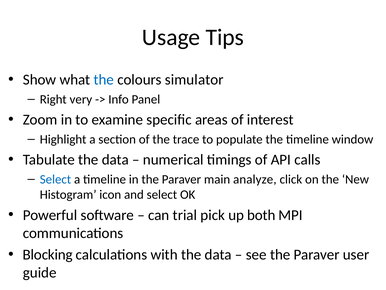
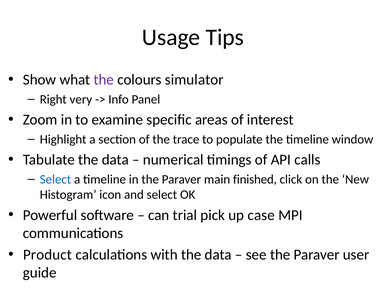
the colour: blue -> purple (104, 80)
analyze: analyze -> finished (255, 179)
both: both -> case (261, 215)
Blocking: Blocking -> Product (48, 254)
